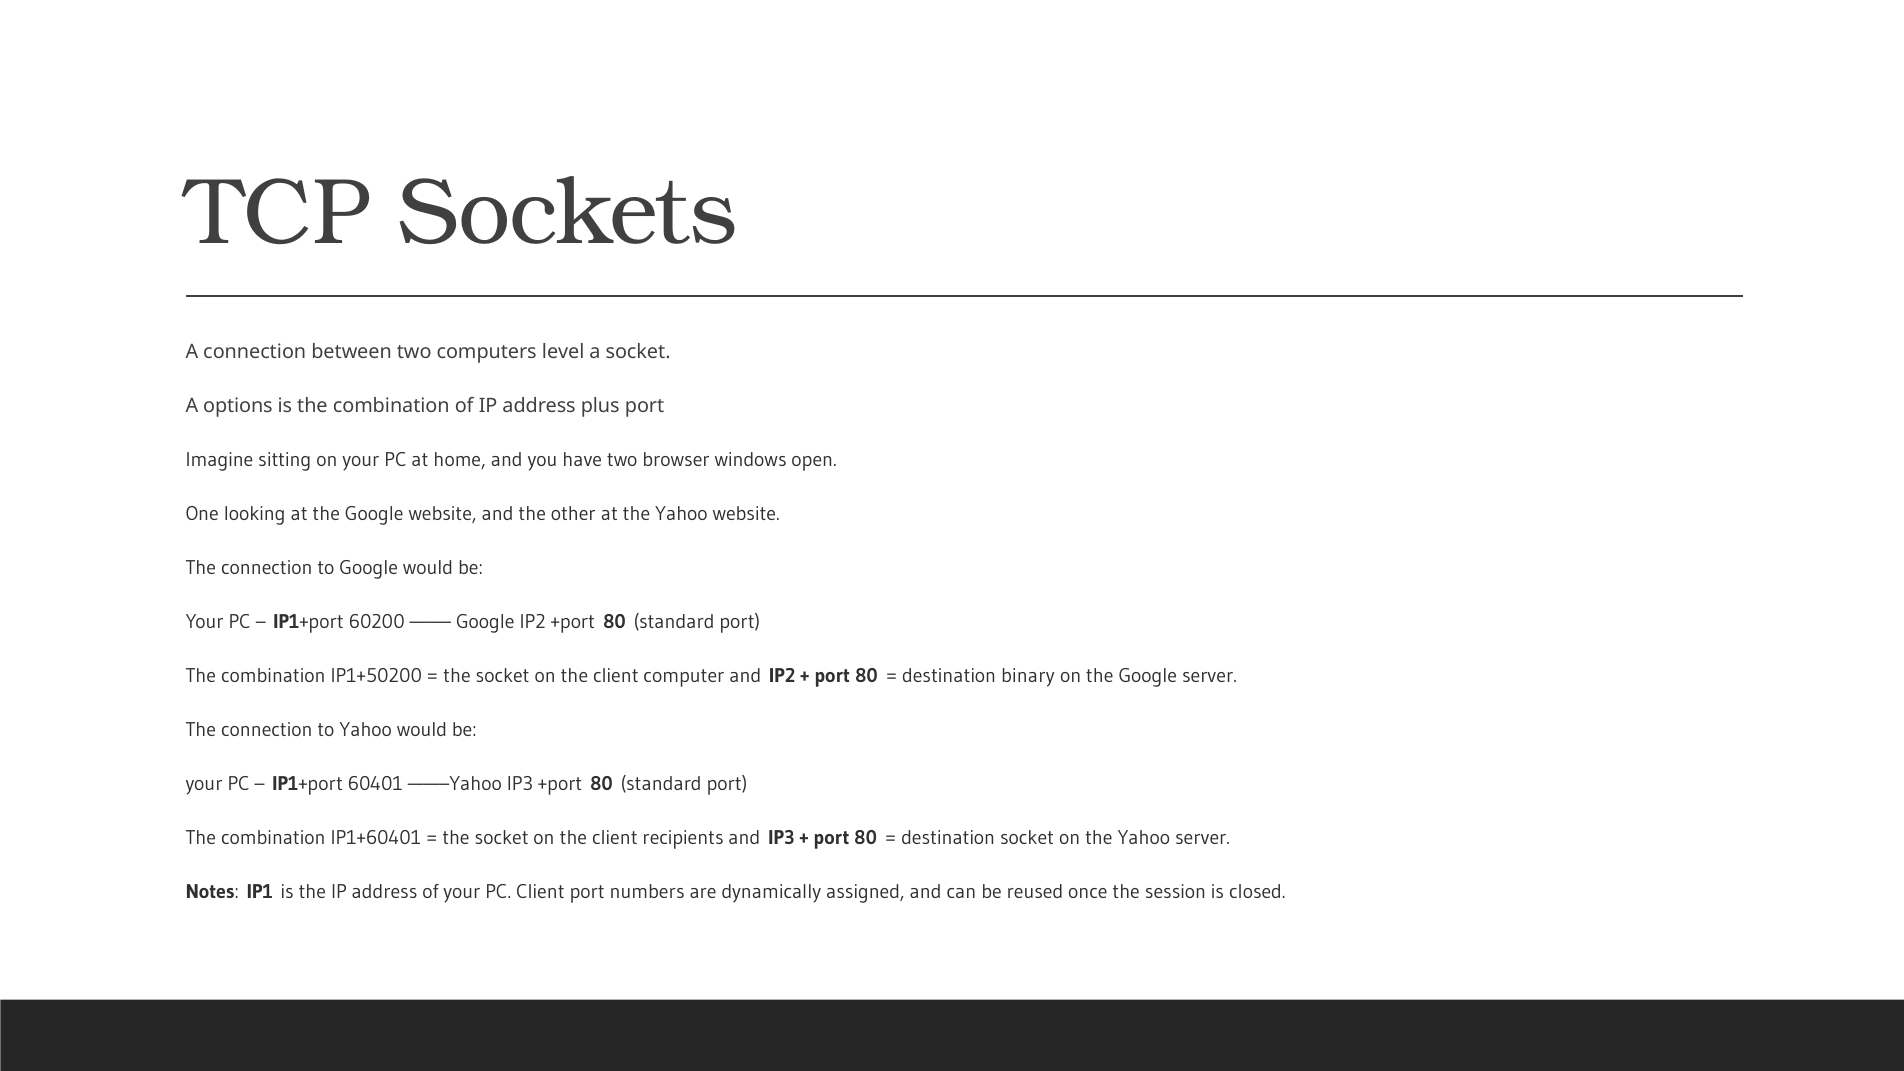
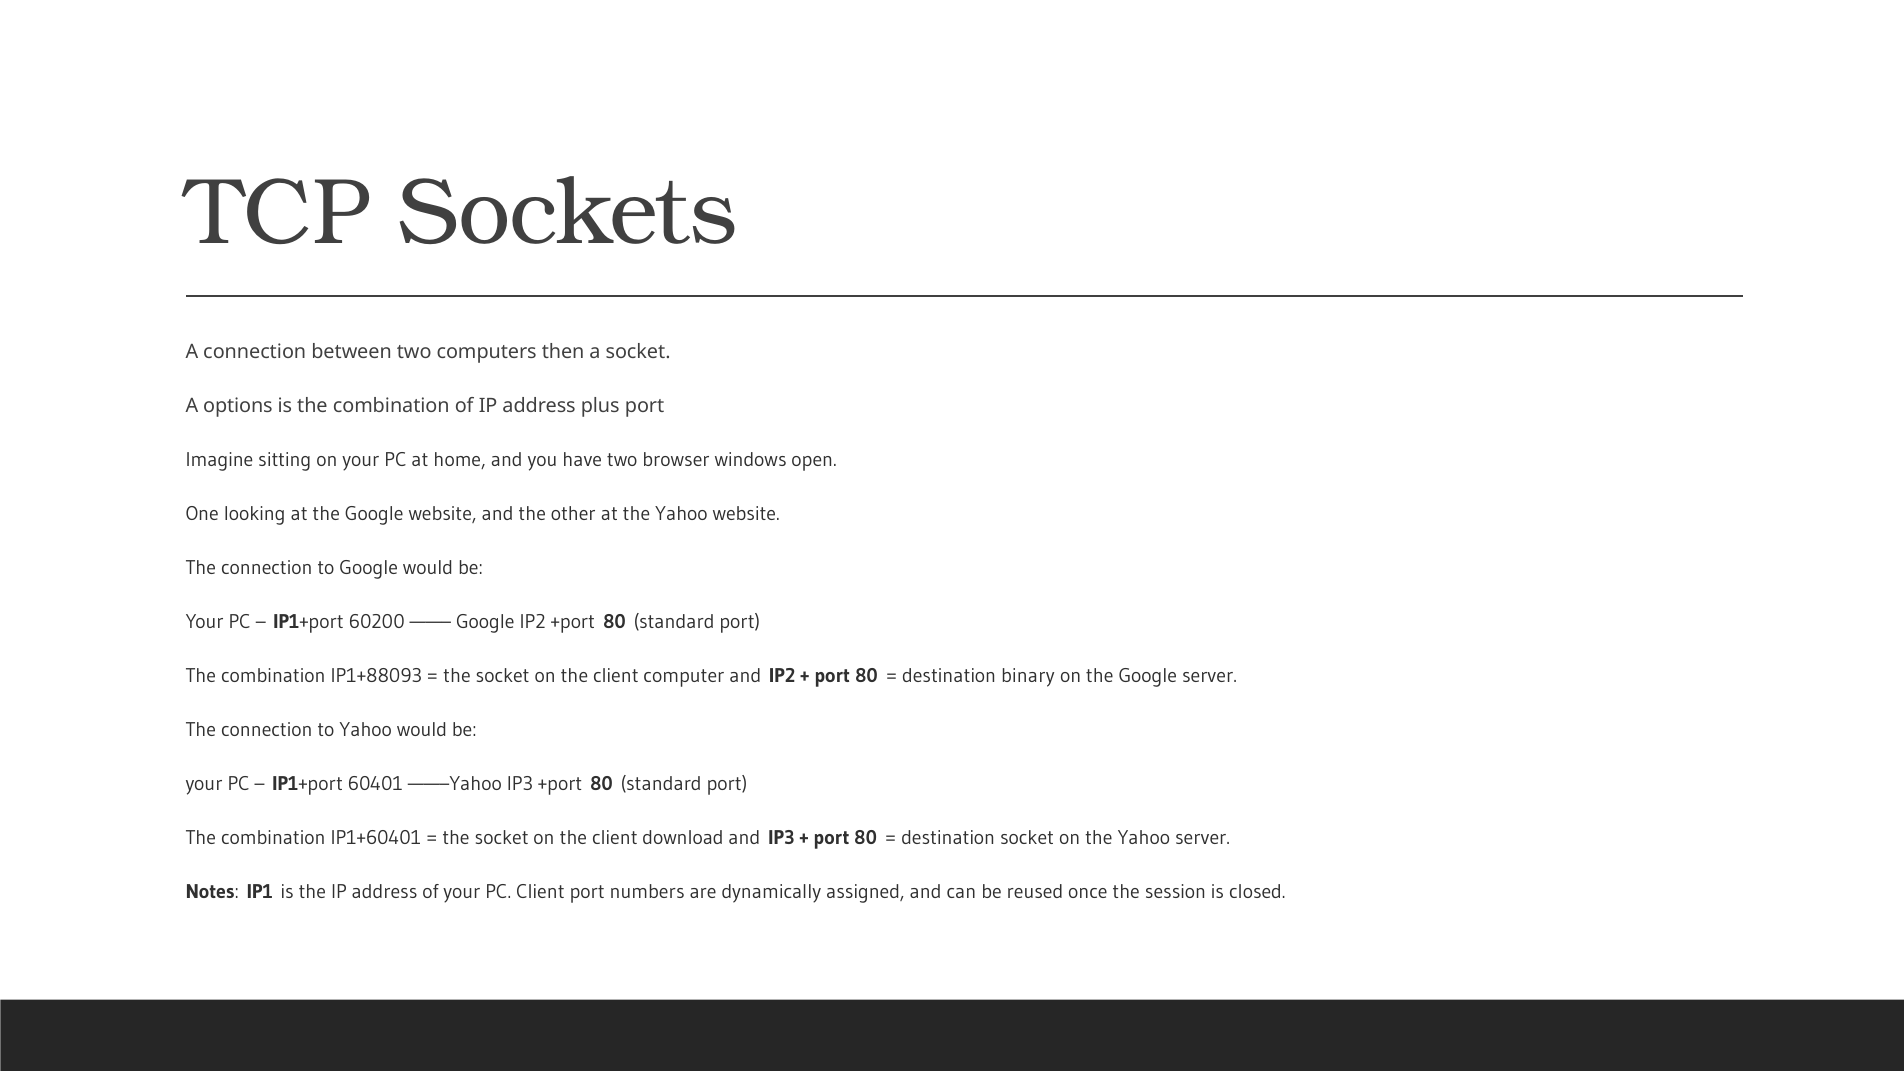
level: level -> then (563, 352)
IP1+50200: IP1+50200 -> IP1+88093 (376, 676)
recipients: recipients -> download (683, 838)
